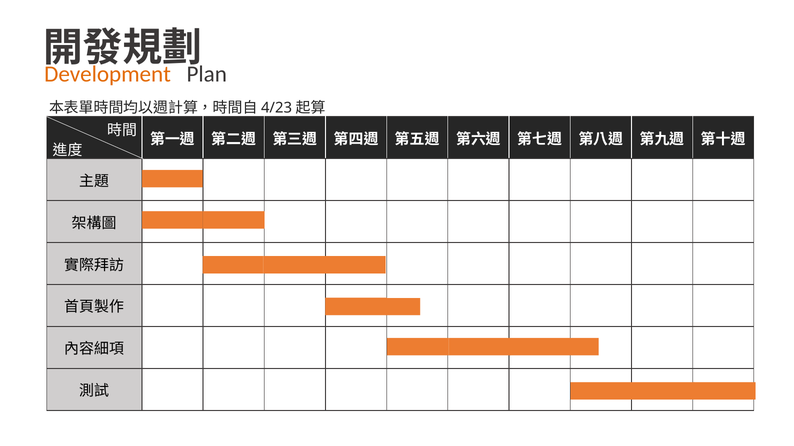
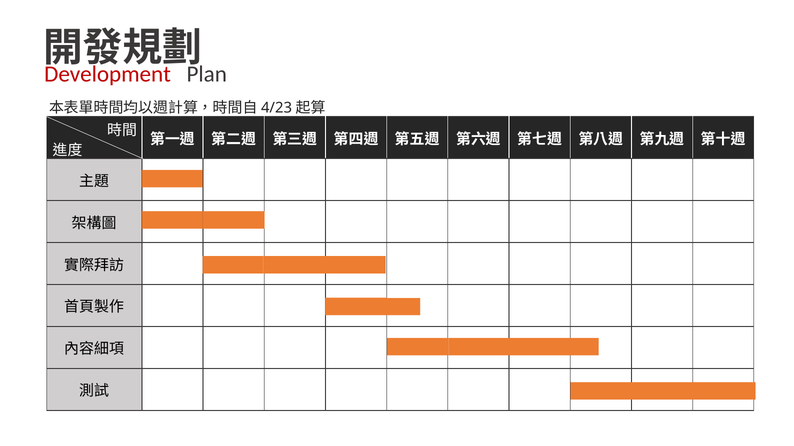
Development colour: orange -> red (108, 74)
